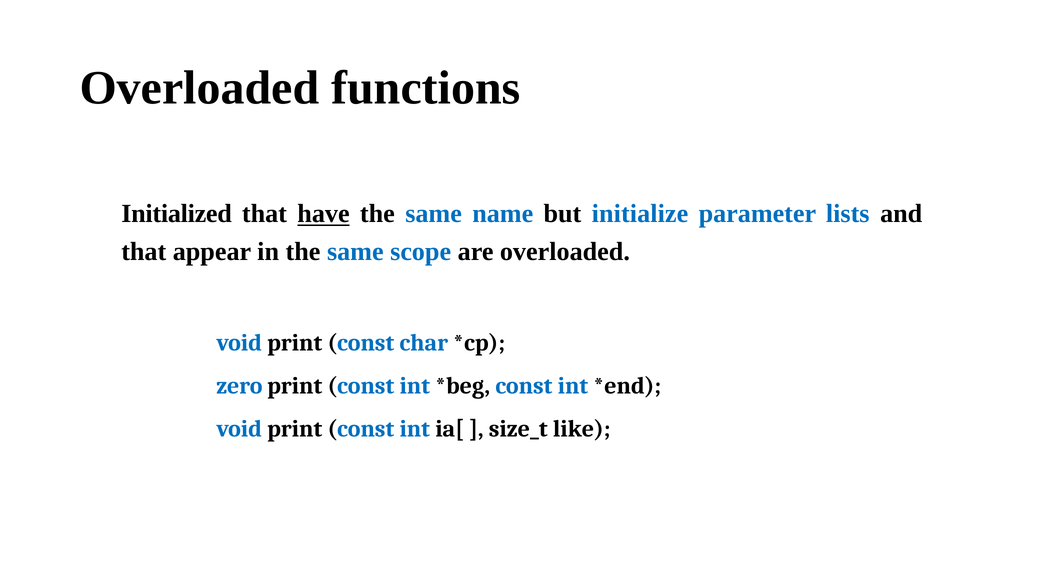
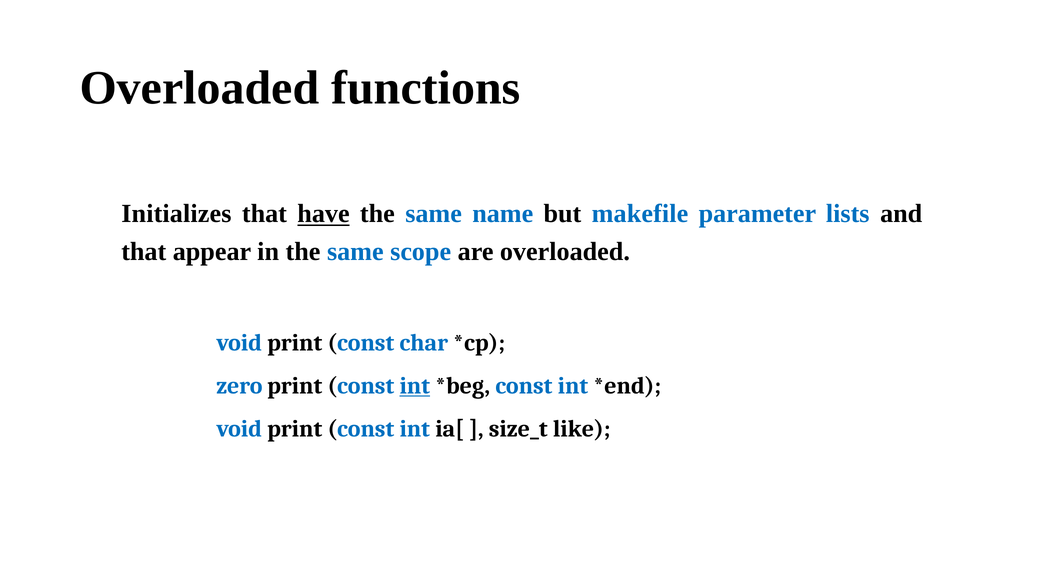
Initialized: Initialized -> Initializes (176, 214)
initialize: initialize -> makefile (640, 214)
int underline: none -> present (415, 386)
